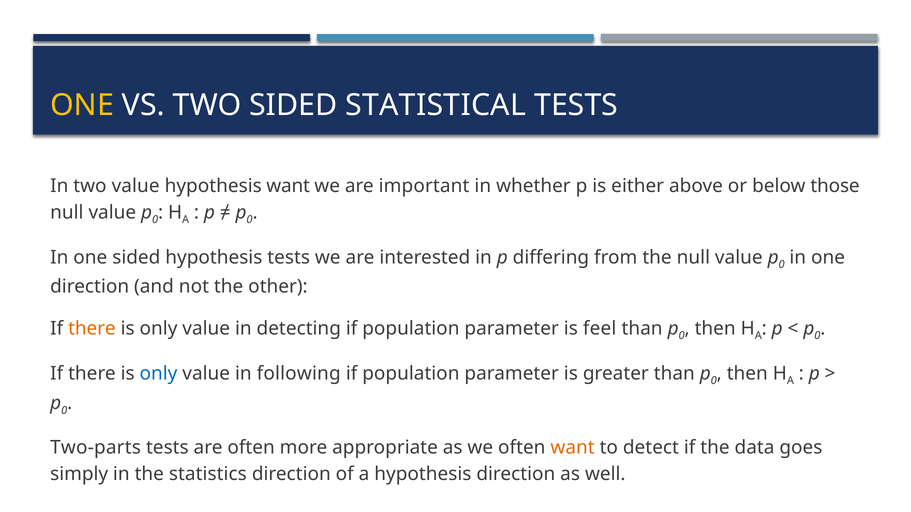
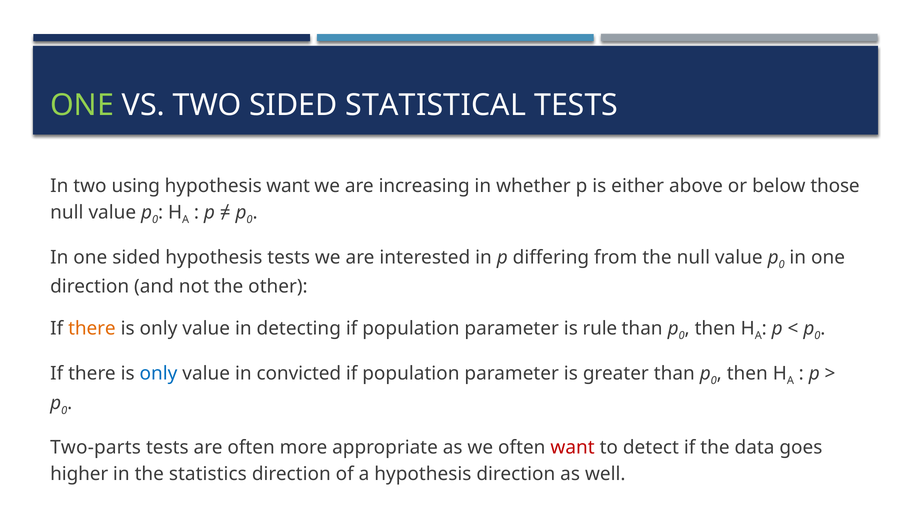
ONE colour: yellow -> light green (82, 105)
two value: value -> using (136, 186)
important: important -> increasing (424, 186)
feel: feel -> rule (600, 329)
following: following -> convicted (299, 374)
want colour: orange -> red (573, 448)
simply: simply -> higher (79, 474)
